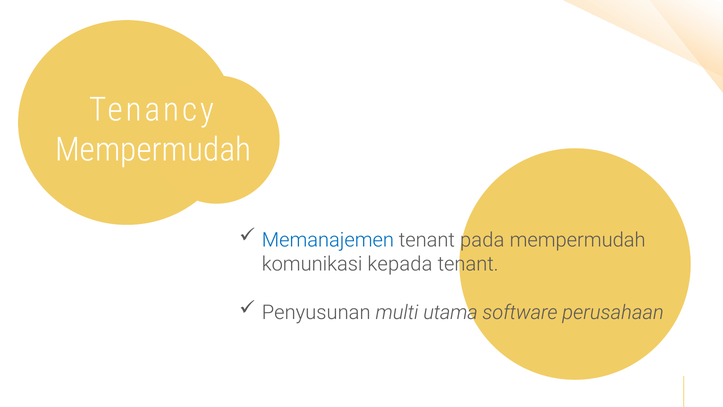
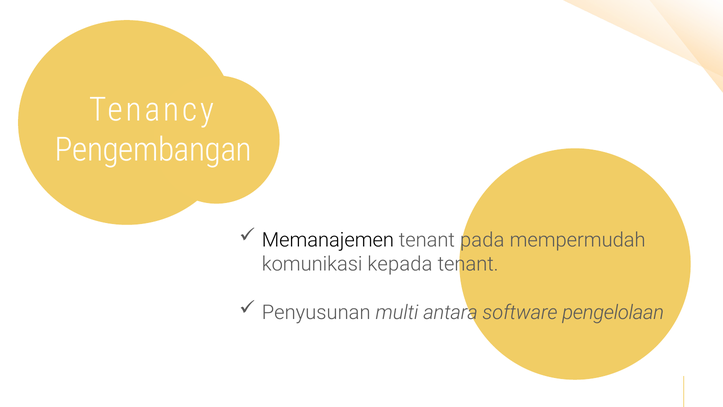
Mempermudah: Mempermudah -> Pengembangan (153, 150)
Memanajemen colour: blue -> black (328, 240)
utama: utama -> antara (450, 312)
perusahaan: perusahaan -> pengelolaan (613, 312)
